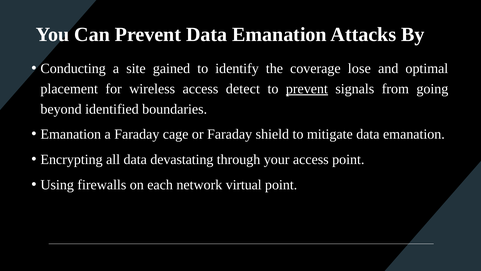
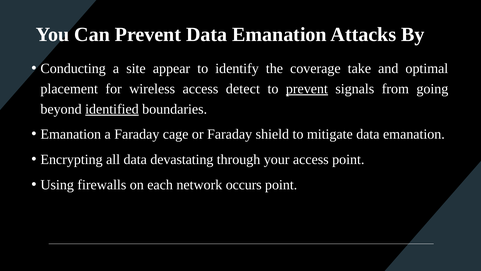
gained: gained -> appear (171, 68)
lose: lose -> take (359, 68)
identified underline: none -> present (112, 109)
virtual: virtual -> occurs (244, 185)
